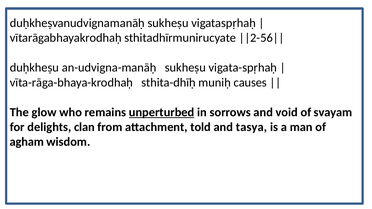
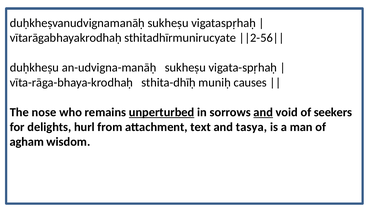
glow: glow -> nose (44, 112)
and underline: none -> present (263, 112)
svayam: svayam -> seekers (333, 112)
clan: clan -> hurl (84, 127)
told: told -> text (201, 127)
